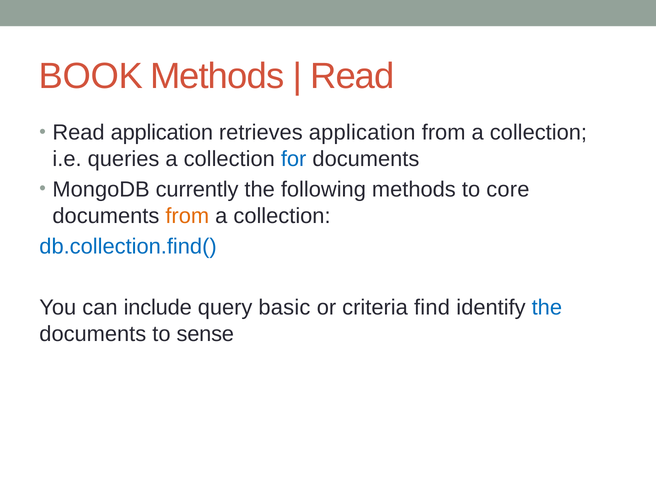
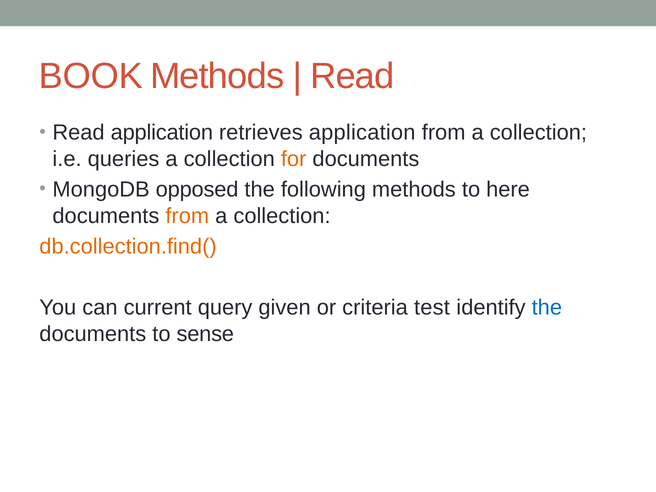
for colour: blue -> orange (294, 159)
currently: currently -> opposed (197, 190)
core: core -> here (508, 190)
db.collection.find( colour: blue -> orange (128, 246)
include: include -> current (158, 308)
basic: basic -> given (285, 308)
find: find -> test (432, 308)
